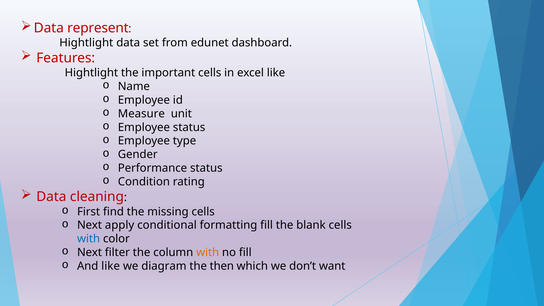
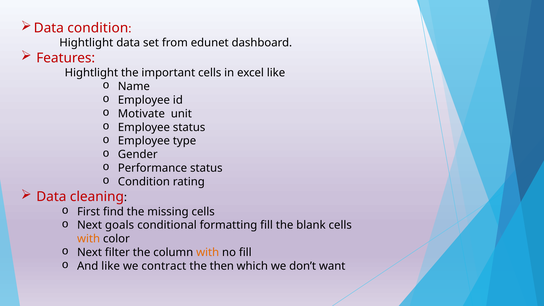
Data represent: represent -> condition (98, 28)
Measure: Measure -> Motivate (141, 114)
apply: apply -> goals (120, 225)
with colour: blue -> orange (89, 239)
diagram: diagram -> contract (164, 266)
